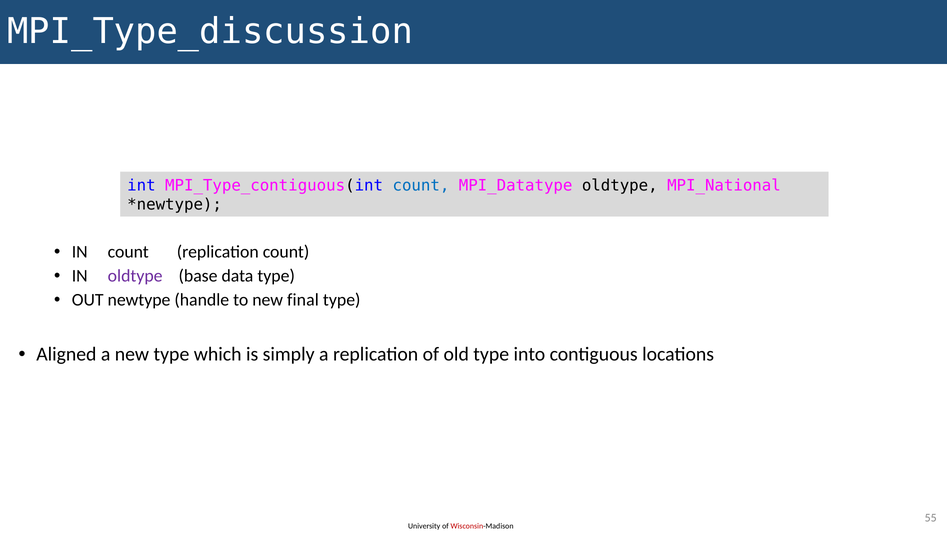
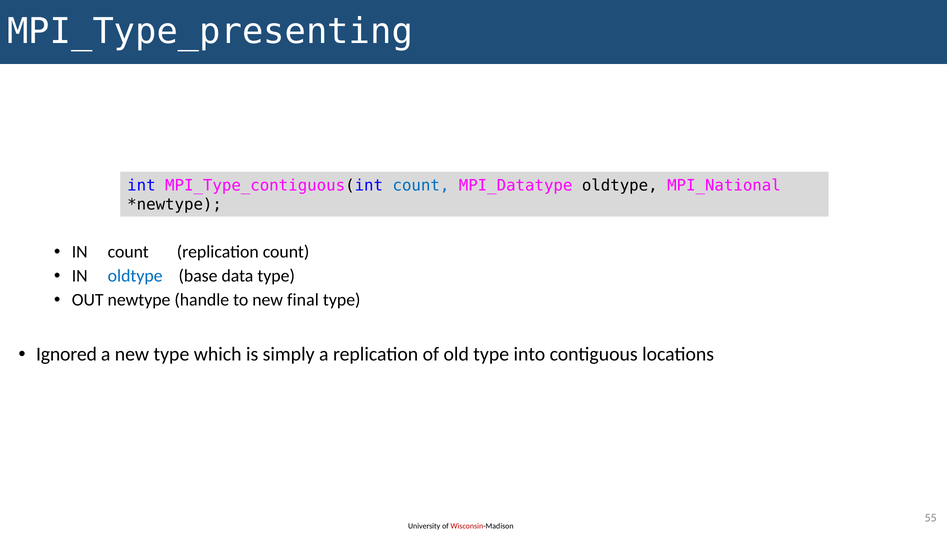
MPI_Type_discussion: MPI_Type_discussion -> MPI_Type_presenting (210, 32)
oldtype colour: purple -> blue (135, 276)
Aligned: Aligned -> Ignored (66, 354)
